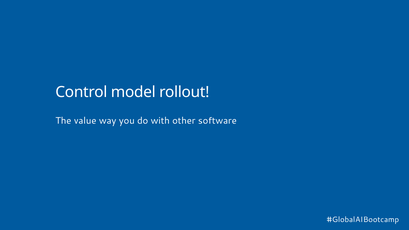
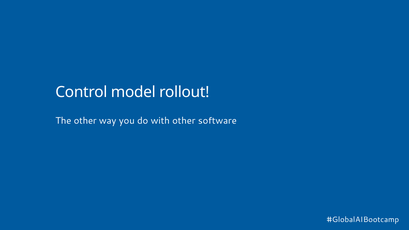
The value: value -> other (85, 121)
